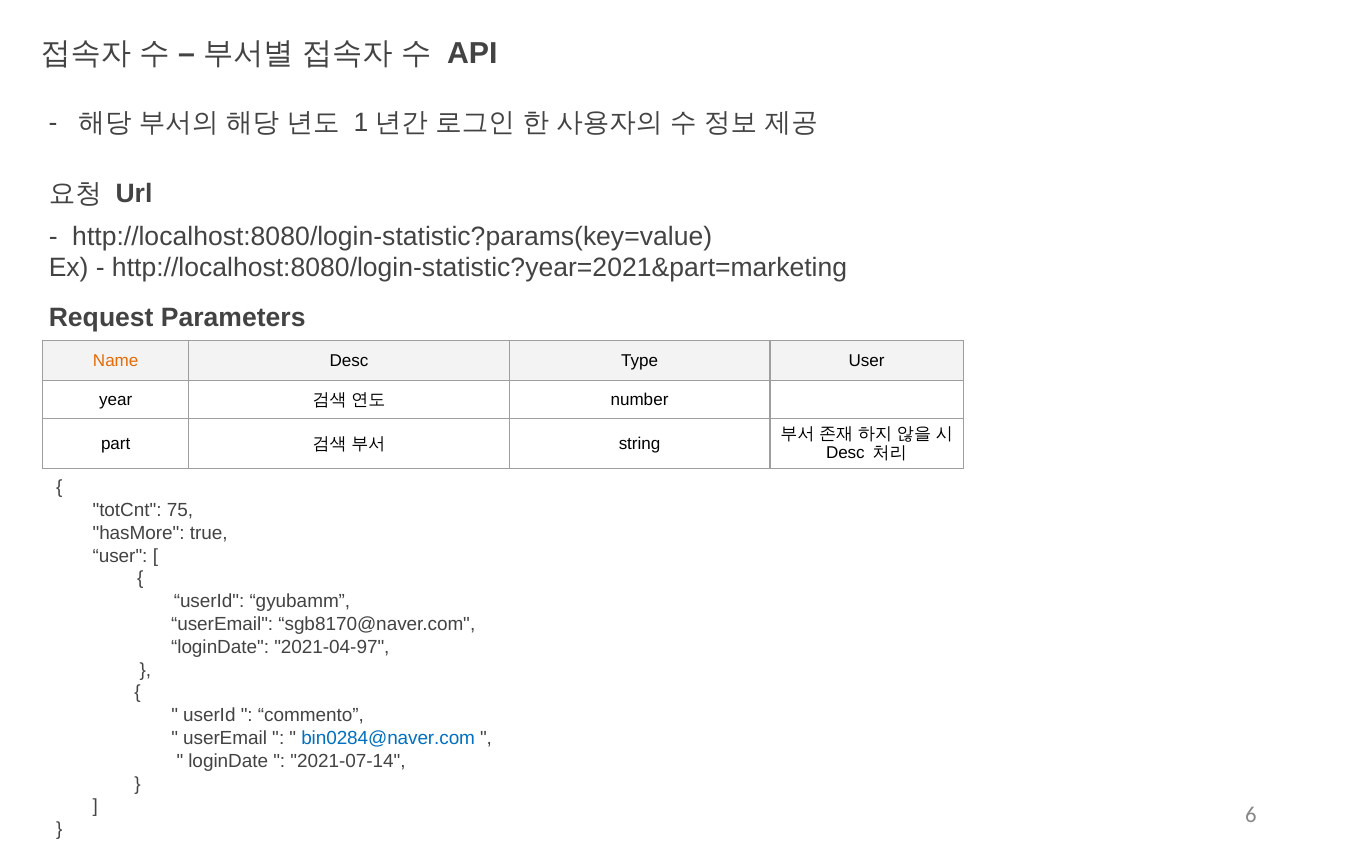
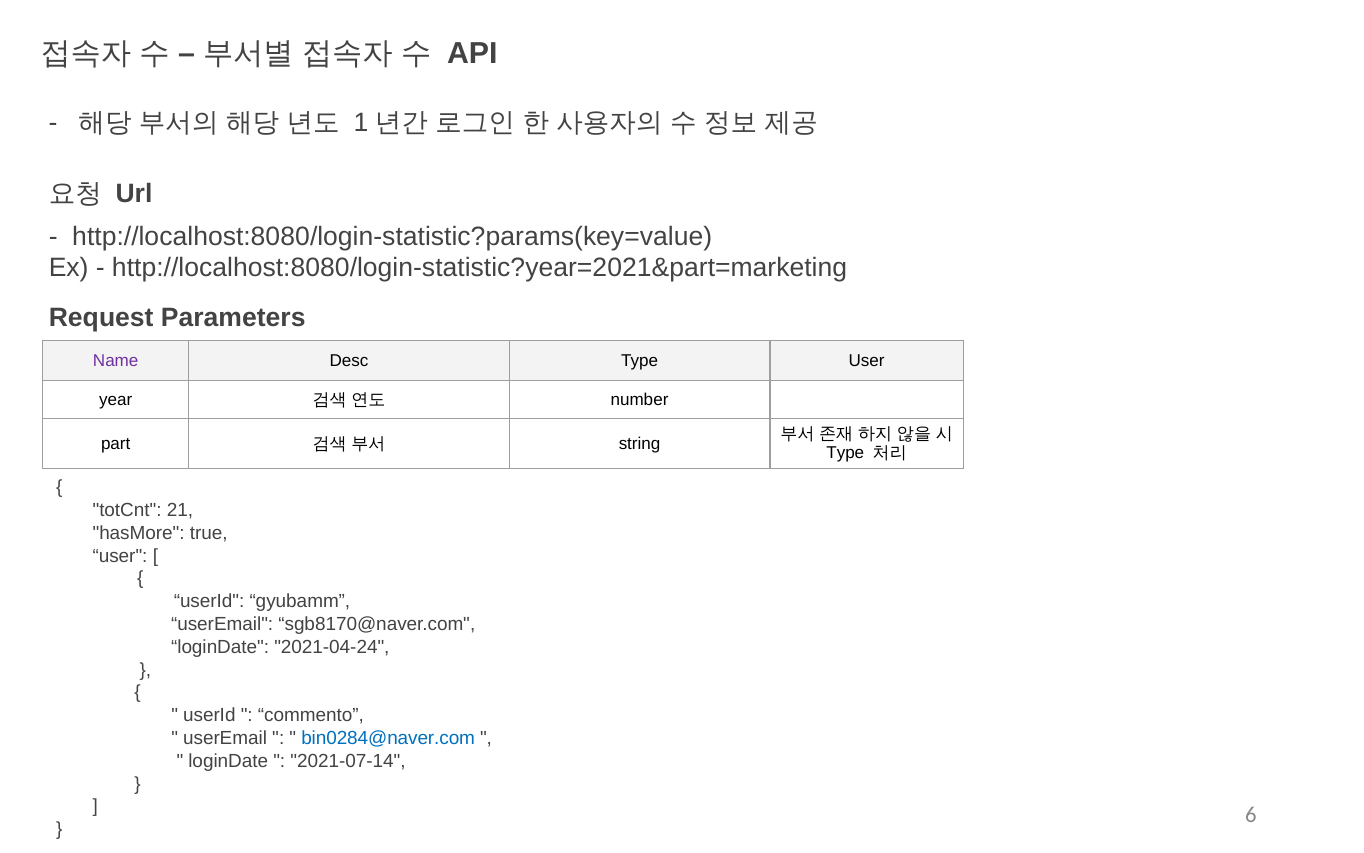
Name colour: orange -> purple (116, 361)
Desc: Desc -> Type (845, 453)
75: 75 -> 21 (180, 510)
2021-04-97: 2021-04-97 -> 2021-04-24 (332, 647)
